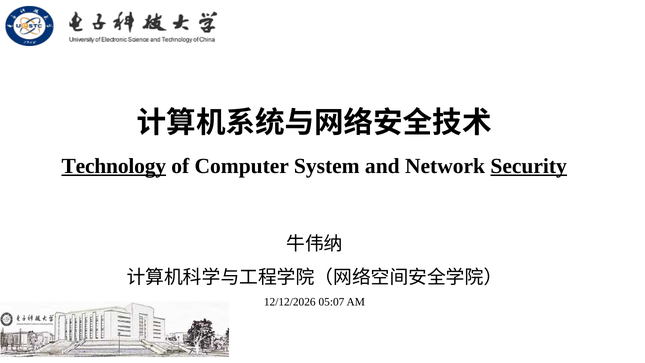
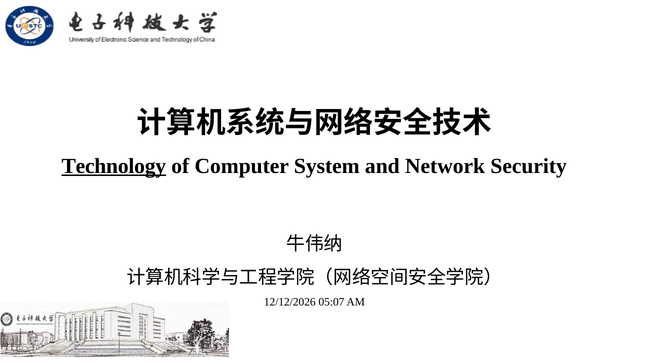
Security underline: present -> none (529, 166)
